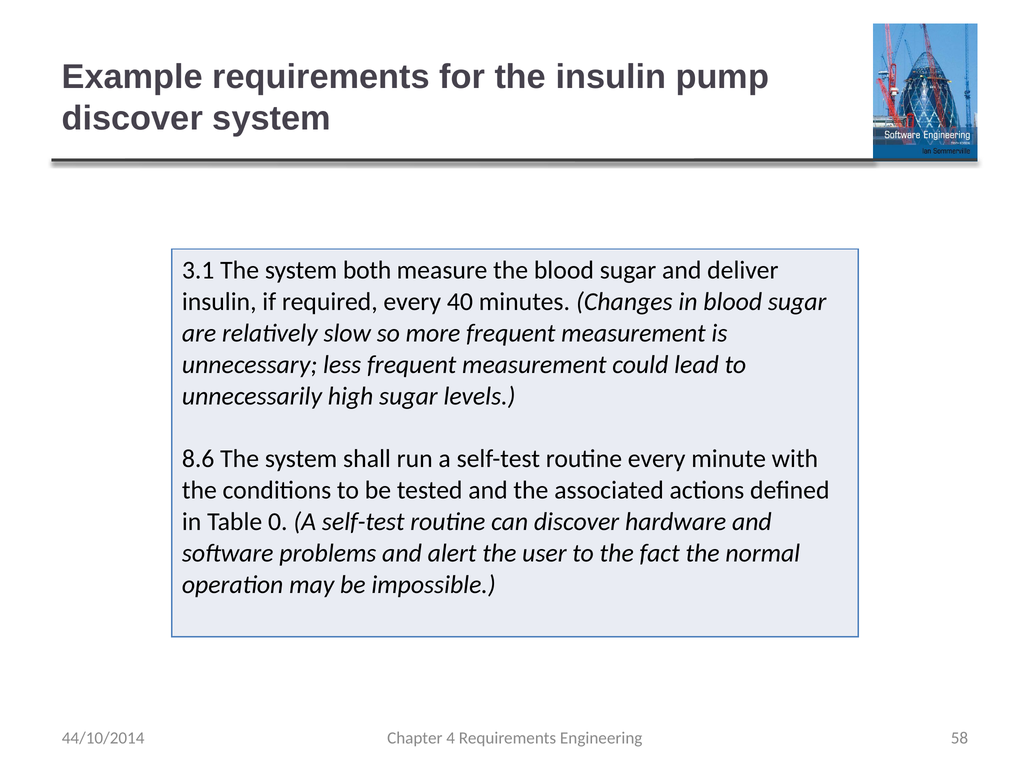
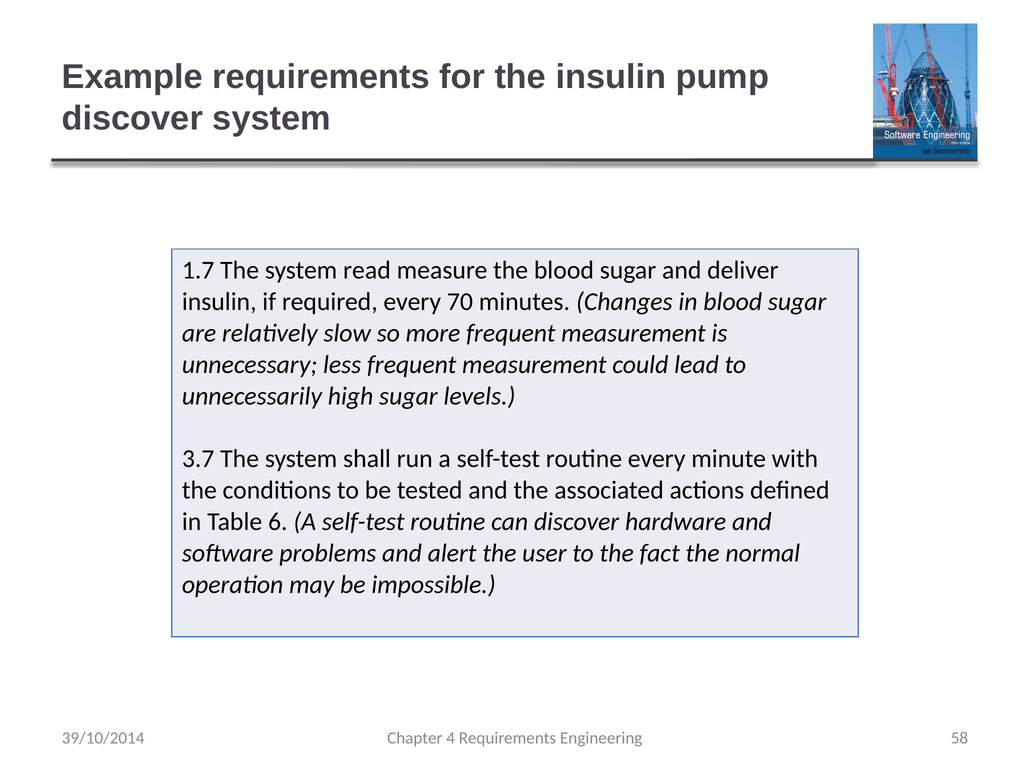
3.1: 3.1 -> 1.7 (198, 270)
both: both -> read (367, 270)
40: 40 -> 70 (460, 302)
8.6: 8.6 -> 3.7 (198, 459)
0: 0 -> 6 (278, 522)
44/10/2014: 44/10/2014 -> 39/10/2014 (103, 738)
